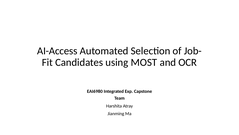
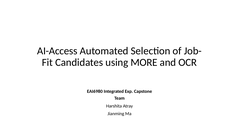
MOST: MOST -> MORE (144, 62)
